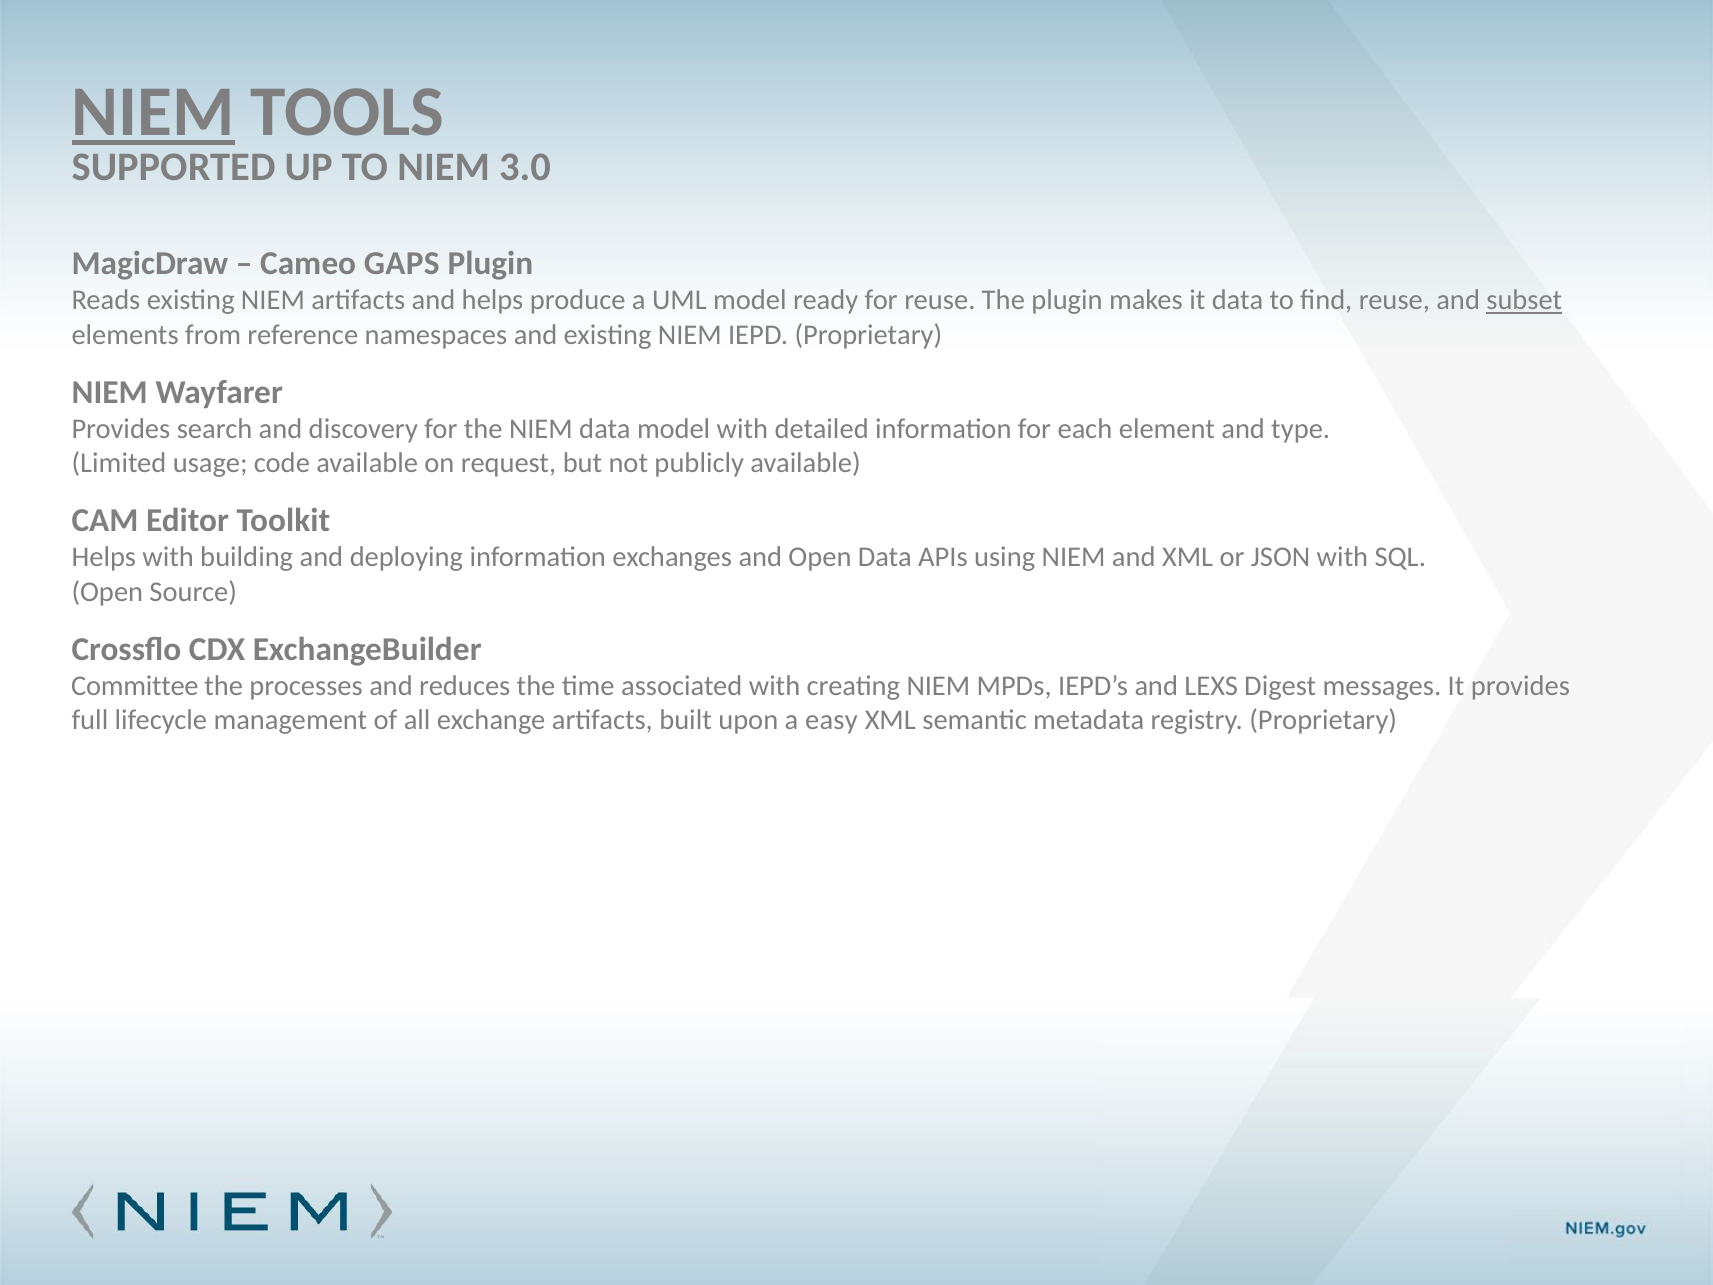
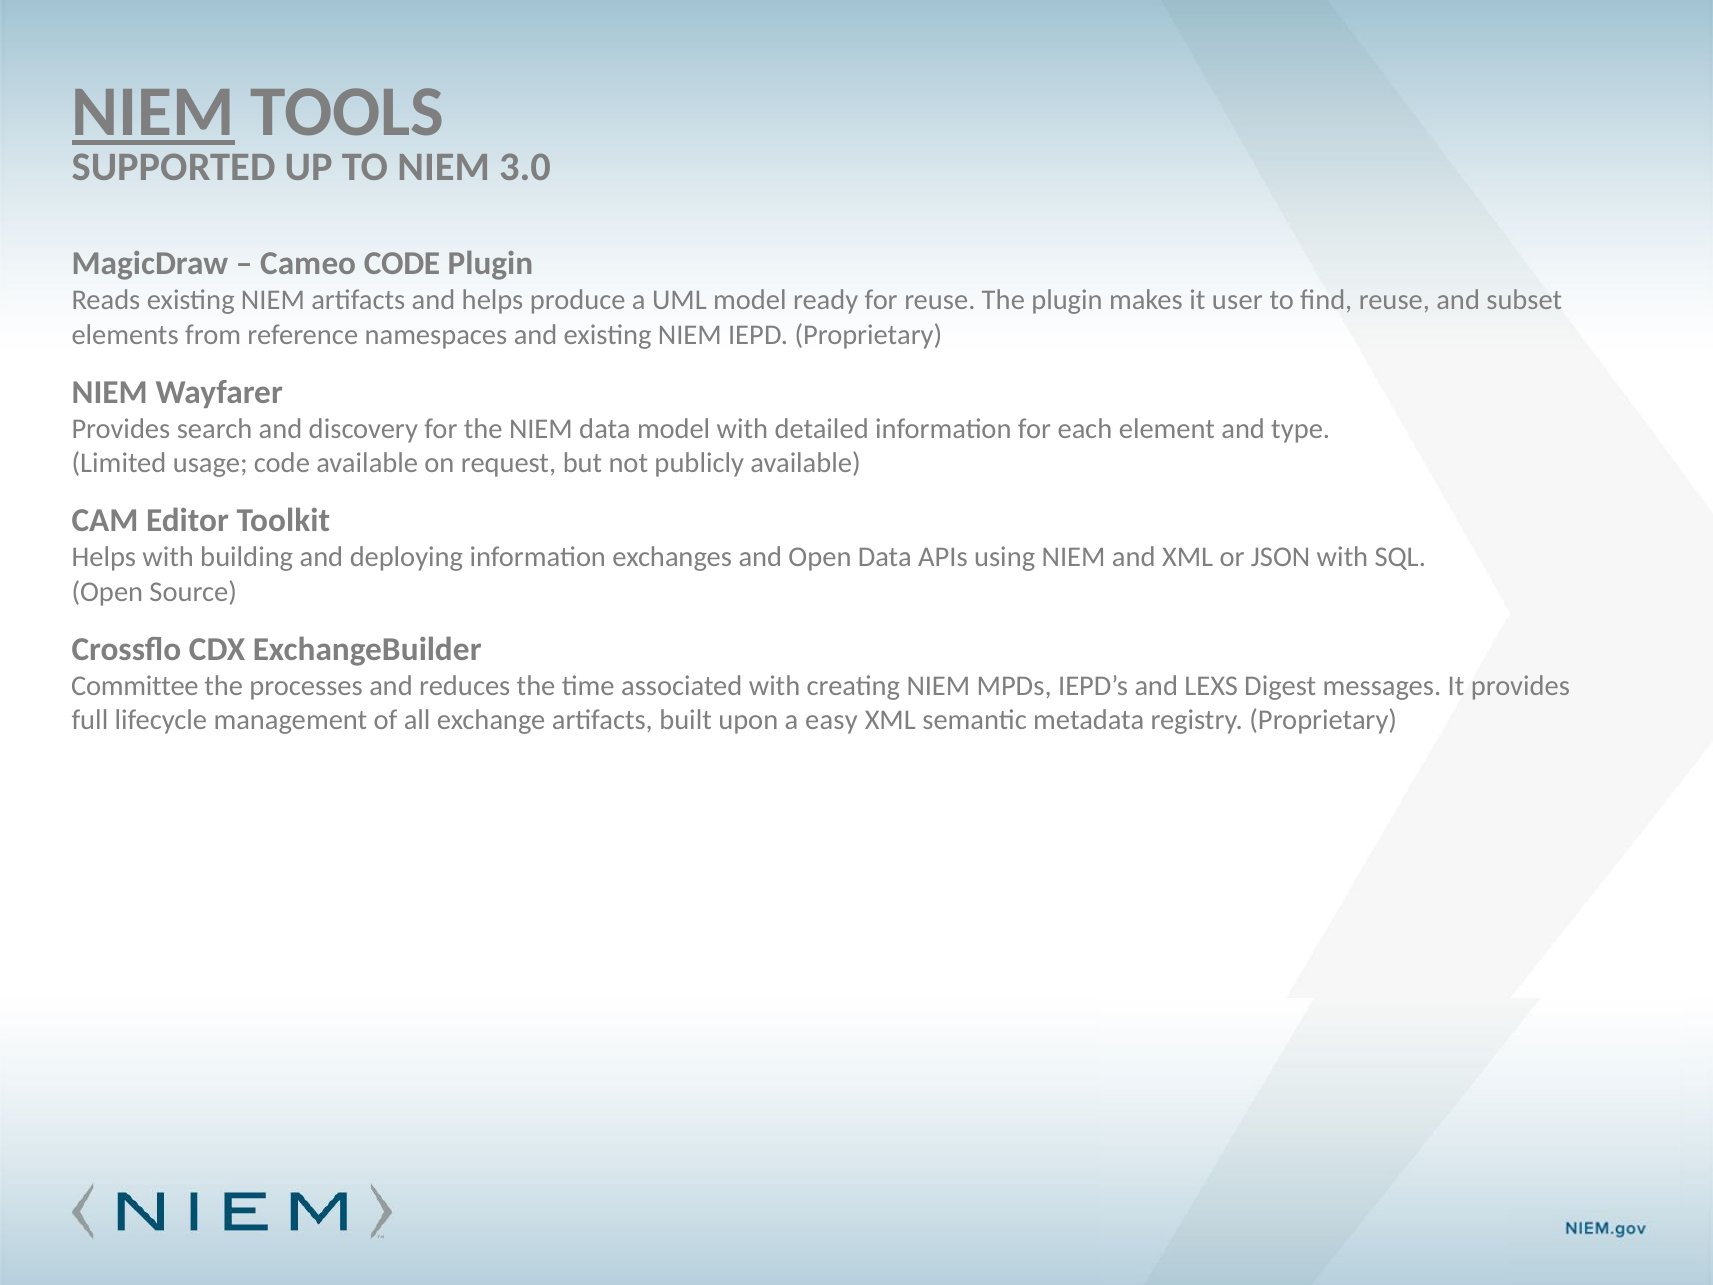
Cameo GAPS: GAPS -> CODE (402, 264)
it data: data -> user (1237, 300)
subset underline: present -> none (1524, 300)
